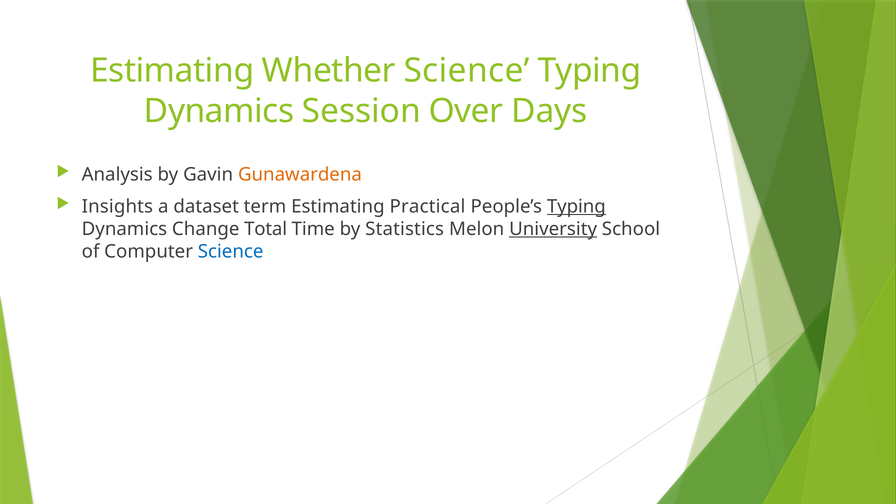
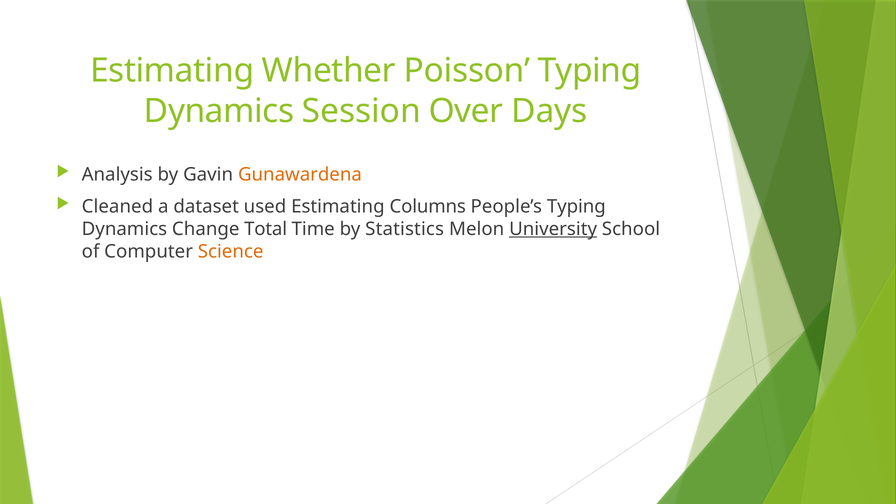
Whether Science: Science -> Poisson (467, 71)
Insights: Insights -> Cleaned (117, 206)
term: term -> used (265, 206)
Practical: Practical -> Columns (428, 206)
Typing underline: present -> none (576, 206)
Science colour: blue -> orange (231, 251)
